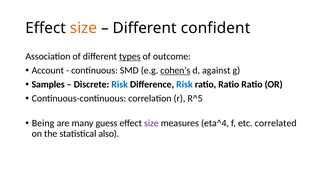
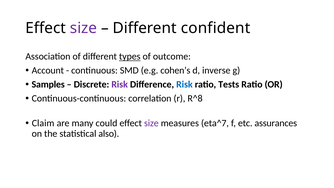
size colour: orange -> purple (84, 28)
cohen’s underline: present -> none (175, 70)
against: against -> inverse (216, 70)
Risk colour: blue -> purple (120, 84)
Ratio: Ratio -> Tests (229, 84)
R^5: R^5 -> R^8 (195, 98)
Being: Being -> Claim (43, 123)
guess: guess -> could (106, 123)
eta^4: eta^4 -> eta^7 (215, 123)
correlated: correlated -> assurances (276, 123)
